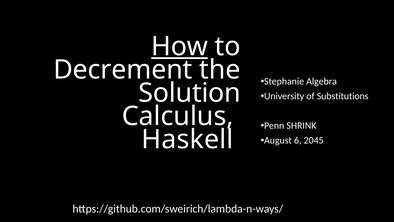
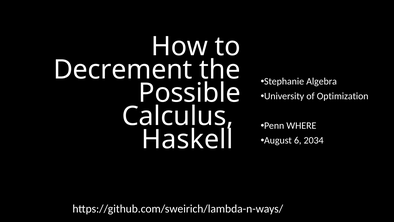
How underline: present -> none (180, 46)
Solution: Solution -> Possible (190, 93)
Substitutions: Substitutions -> Optimization (343, 96)
SHRINK: SHRINK -> WHERE (301, 125)
2045: 2045 -> 2034 (314, 140)
